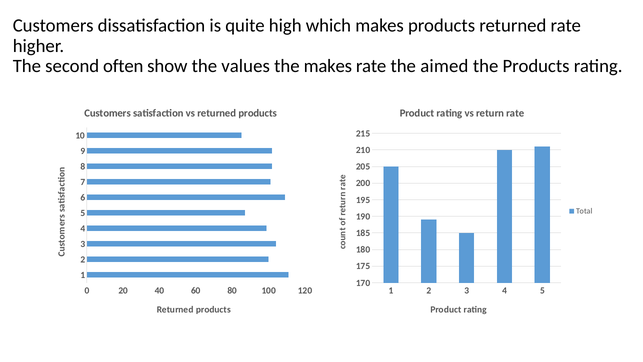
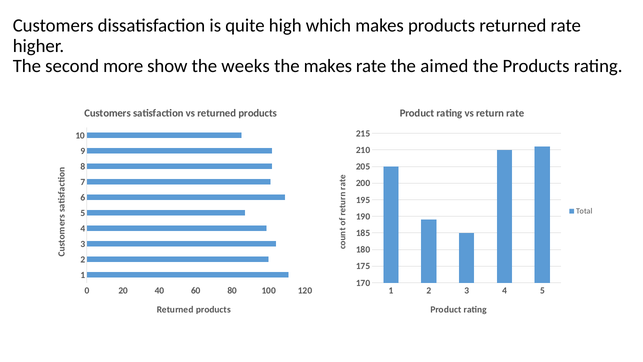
often: often -> more (123, 66)
values: values -> weeks (246, 66)
